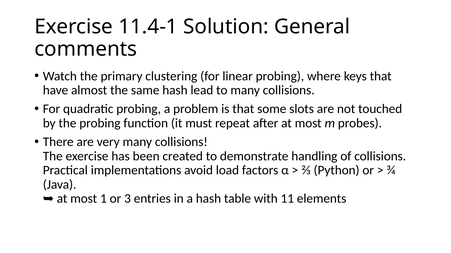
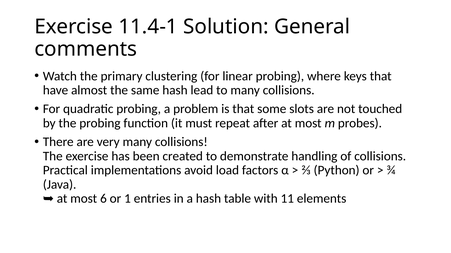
1: 1 -> 6 (103, 199)
3: 3 -> 1 (128, 199)
